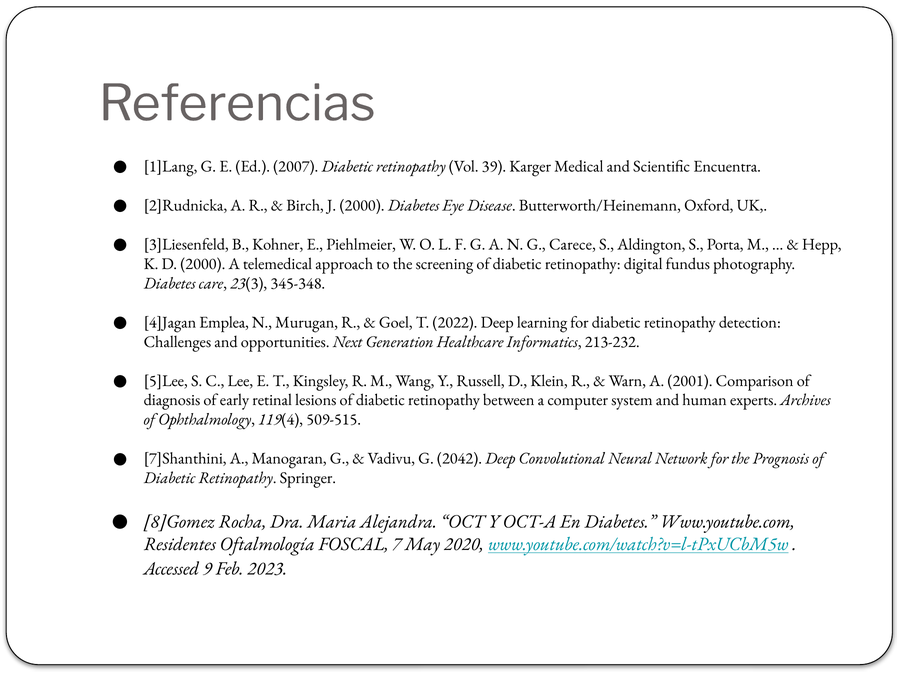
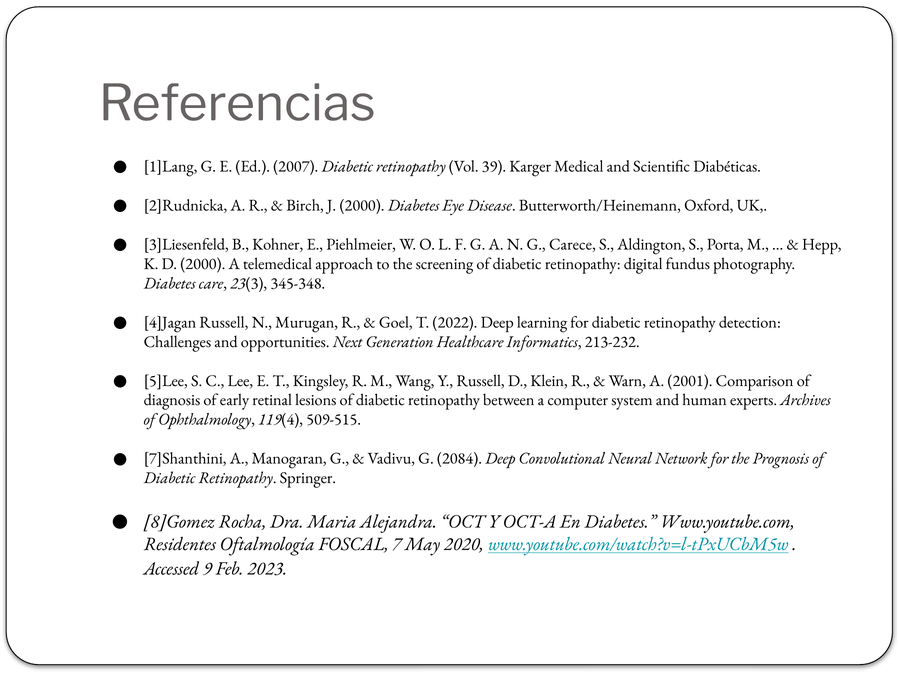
Encuentra: Encuentra -> Diabéticas (727, 166)
4]Jagan Emplea: Emplea -> Russell (224, 322)
2042: 2042 -> 2084 (459, 459)
